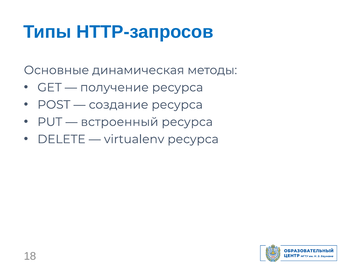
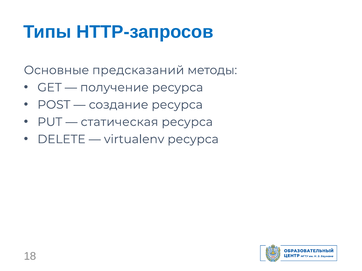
динамическая: динамическая -> предсказаний (138, 70)
встроенный: встроенный -> статическая (119, 122)
